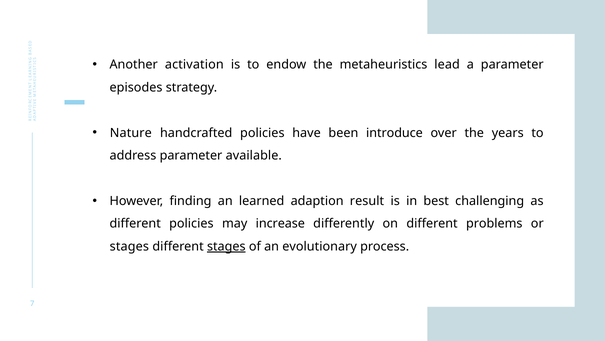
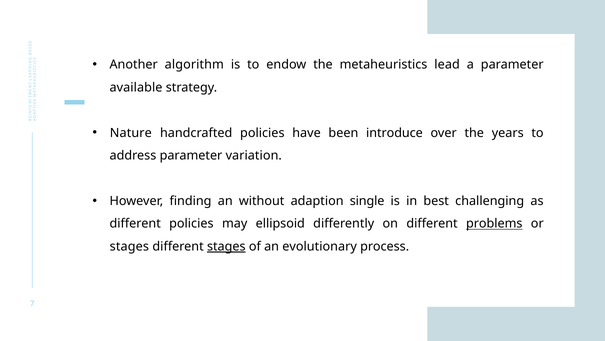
activation: activation -> algorithm (194, 65)
episodes: episodes -> available (136, 87)
available: available -> variation (254, 155)
learned: learned -> without (262, 201)
result: result -> single (367, 201)
increase: increase -> ellipsoid (280, 223)
problems underline: none -> present (494, 223)
